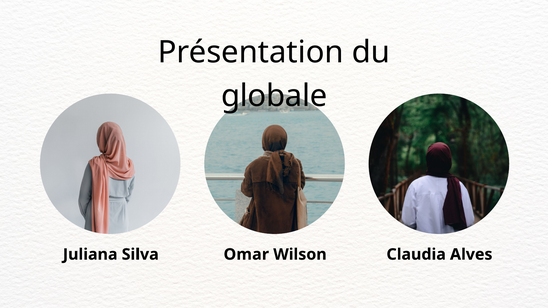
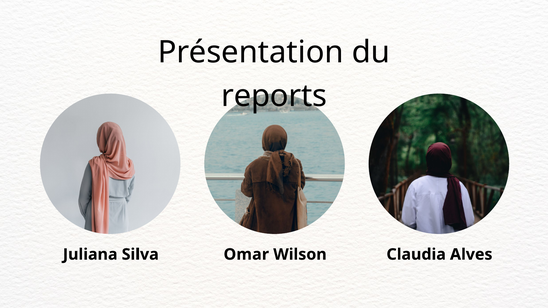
globale: globale -> reports (274, 96)
